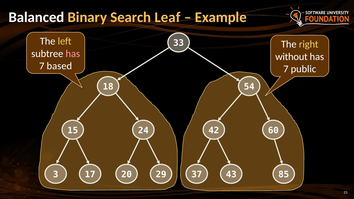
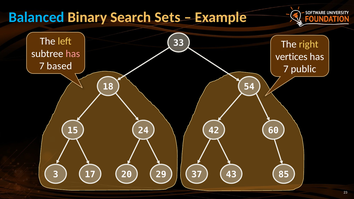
Balanced colour: white -> light blue (36, 17)
Leaf: Leaf -> Sets (168, 17)
without: without -> vertices (291, 57)
